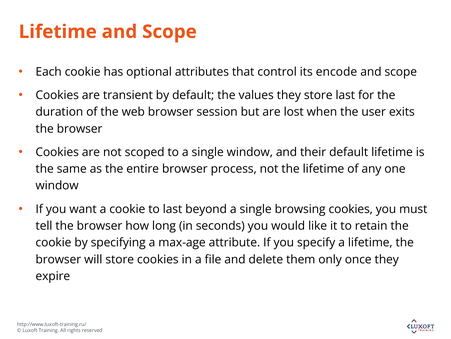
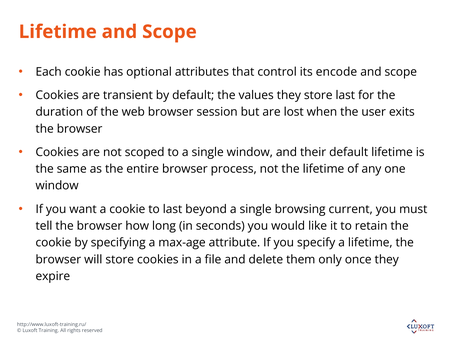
browsing cookies: cookies -> current (351, 209)
